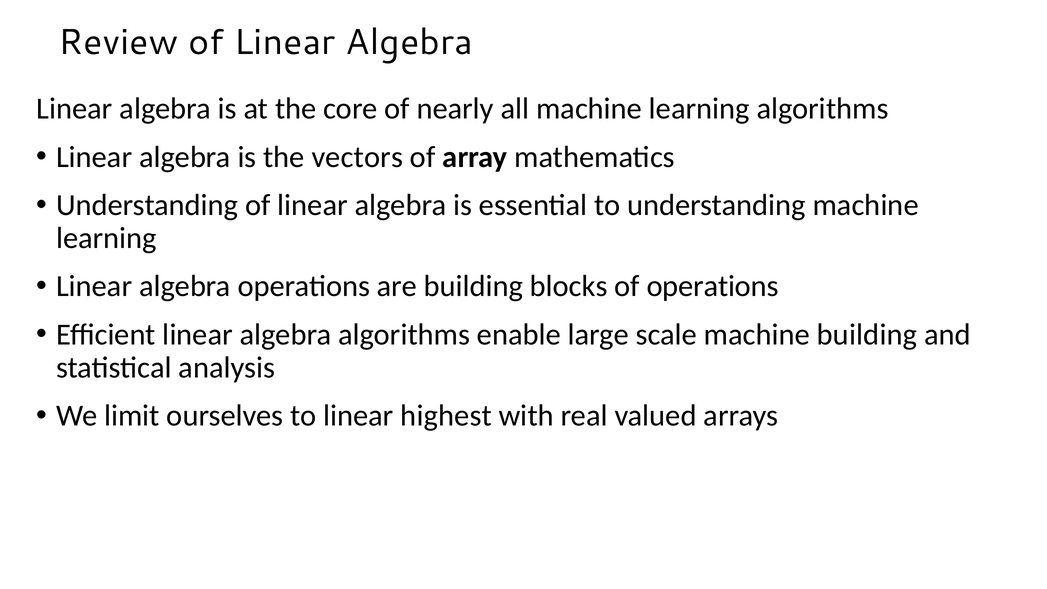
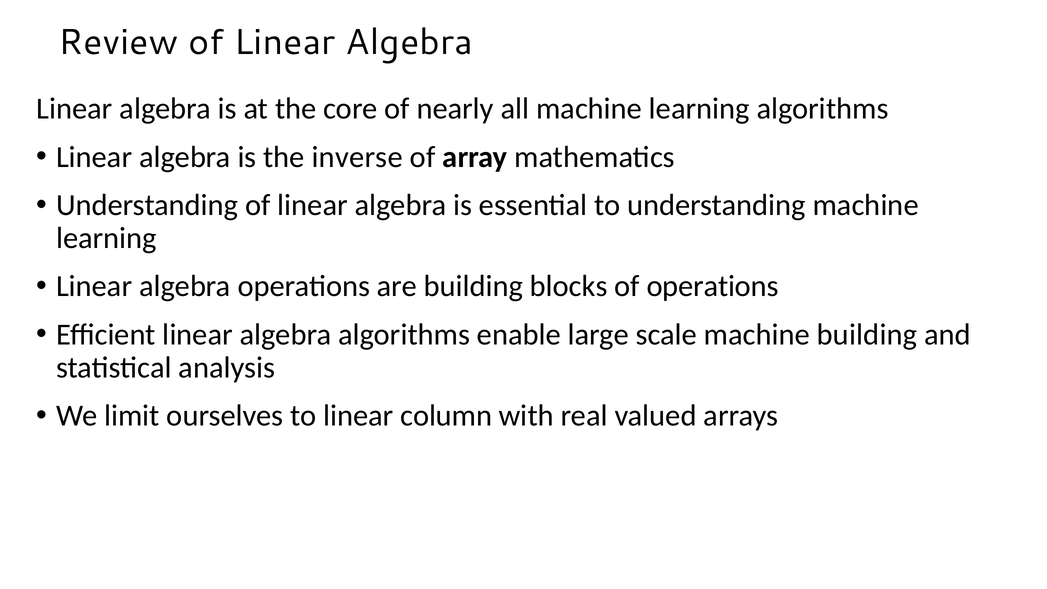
vectors: vectors -> inverse (357, 157)
highest: highest -> column (446, 416)
